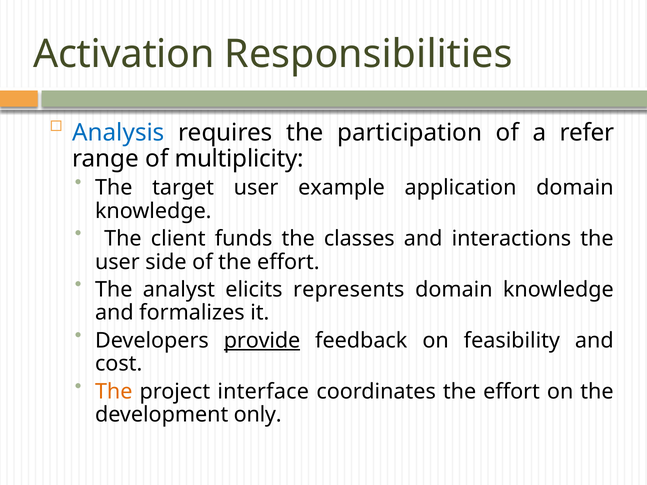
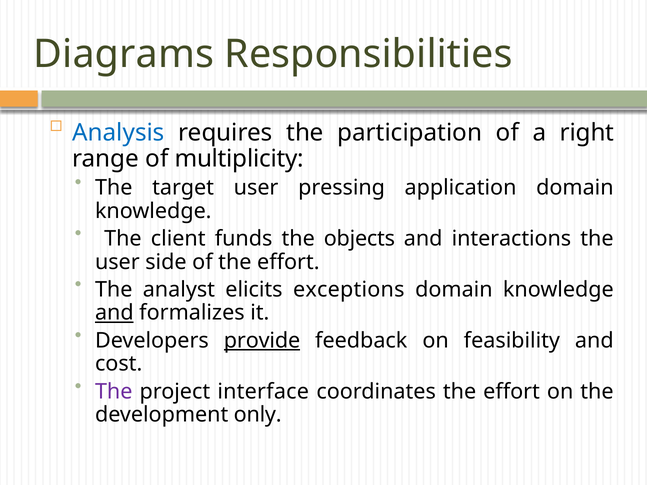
Activation: Activation -> Diagrams (124, 54)
refer: refer -> right (587, 133)
example: example -> pressing (342, 188)
classes: classes -> objects (359, 239)
represents: represents -> exceptions (349, 290)
and underline: none -> present (114, 313)
The colour: orange -> purple (114, 392)
